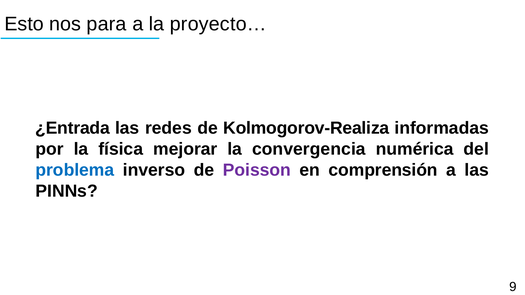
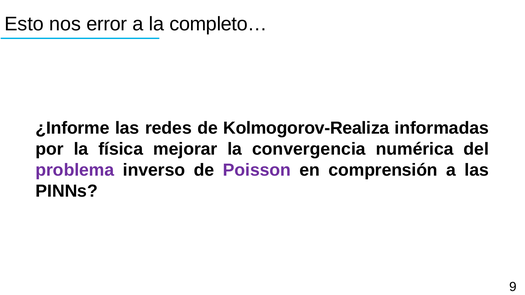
para: para -> error (107, 24)
proyecto…: proyecto… -> completo… (218, 24)
¿Entrada: ¿Entrada -> ¿Informe (72, 128)
problema colour: blue -> purple (75, 170)
